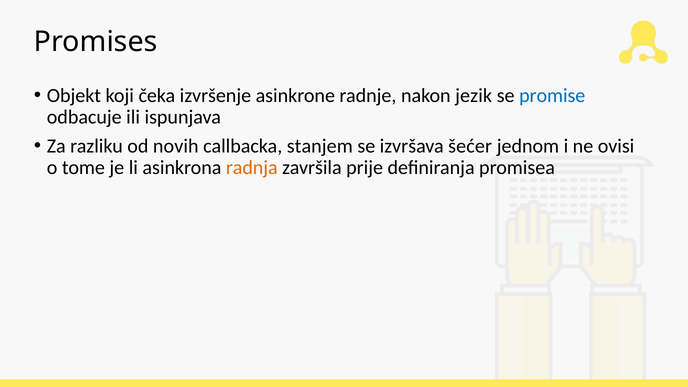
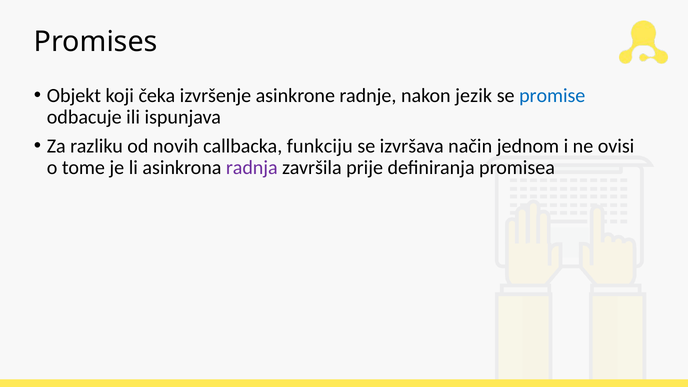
stanjem: stanjem -> funkciju (320, 146)
šećer: šećer -> način (470, 146)
radnja colour: orange -> purple (252, 168)
